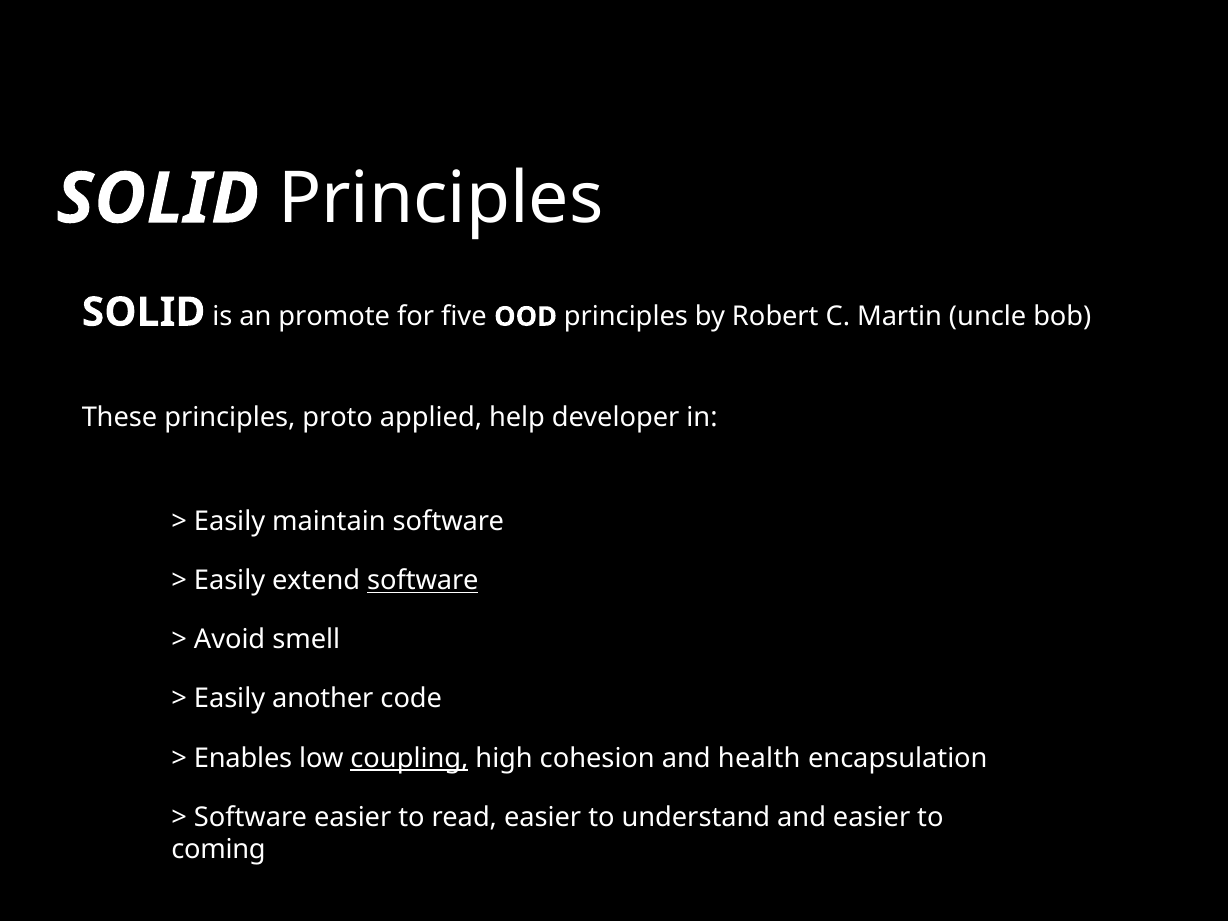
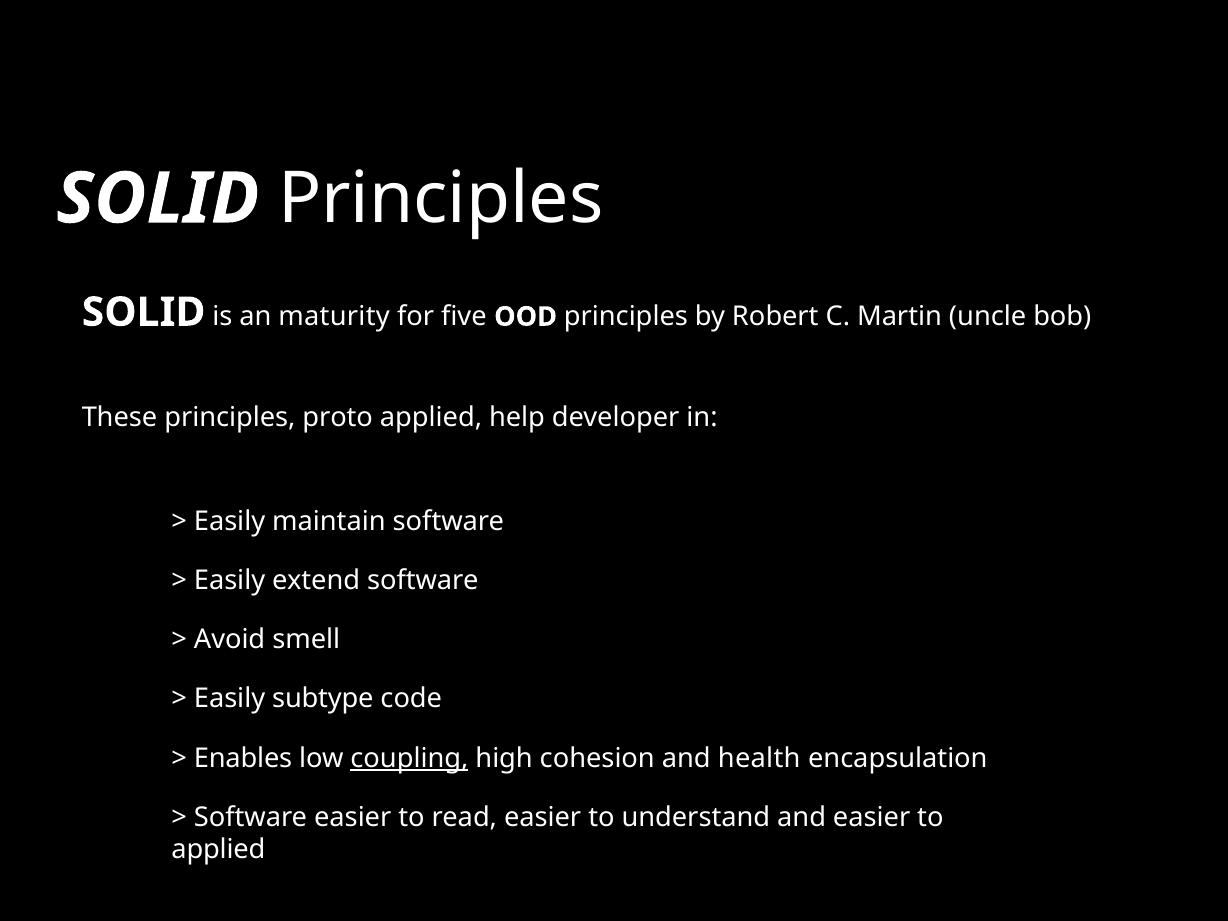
promote: promote -> maturity (334, 317)
software underline: present -> none (423, 581)
another: another -> subtype (323, 699)
coming: coming -> applied (218, 850)
